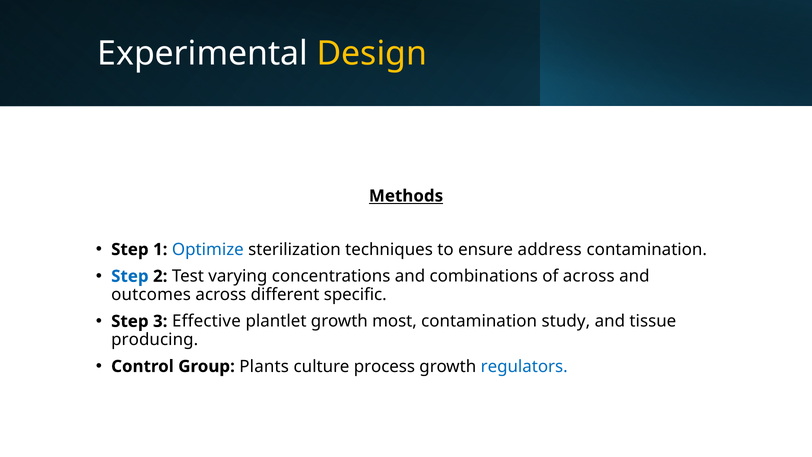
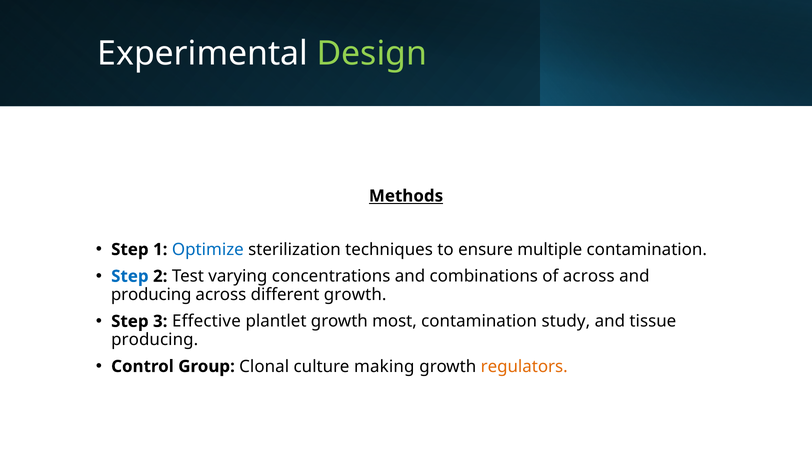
Design colour: yellow -> light green (372, 54)
address: address -> multiple (550, 249)
outcomes: outcomes -> producing (151, 294)
different specific: specific -> growth (355, 294)
Plants: Plants -> Clonal (264, 366)
process: process -> making (384, 366)
regulators colour: blue -> orange (524, 366)
